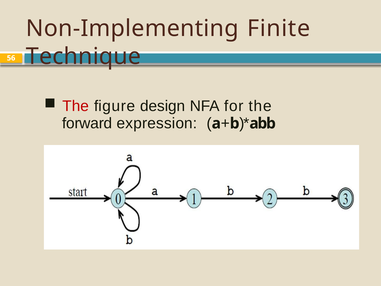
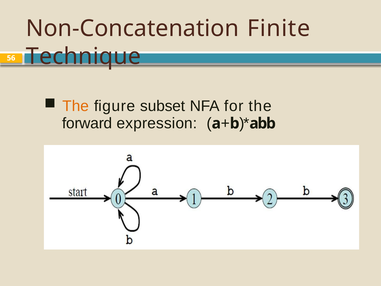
Non-Implementing: Non-Implementing -> Non-Concatenation (132, 29)
The colour: red -> orange (76, 106)
design: design -> subset (163, 106)
